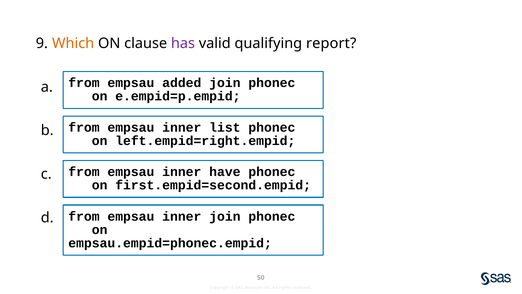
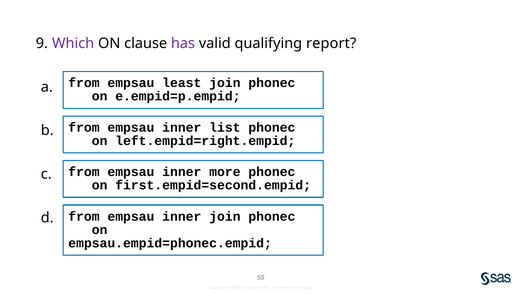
Which colour: orange -> purple (73, 43)
added: added -> least (182, 83)
have: have -> more (225, 172)
